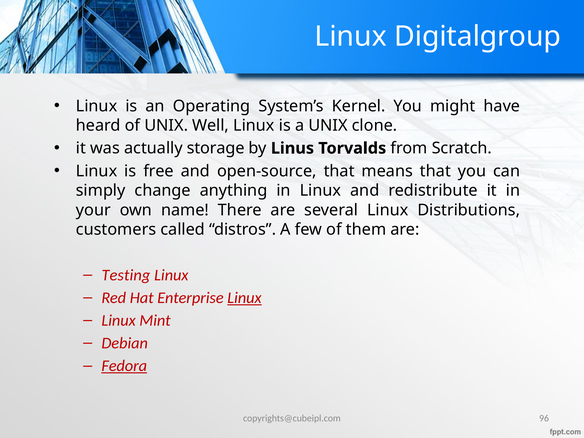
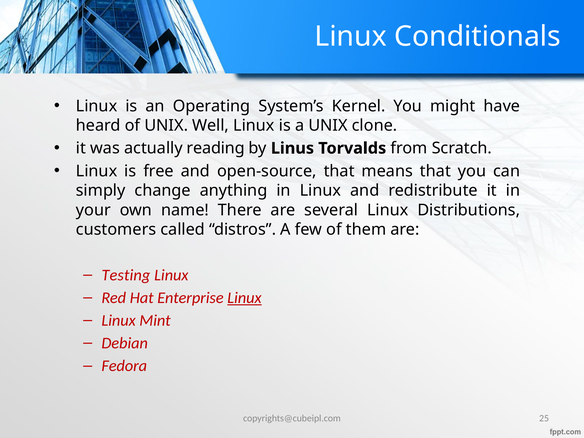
Digitalgroup: Digitalgroup -> Conditionals (478, 37)
storage: storage -> reading (216, 148)
Fedora underline: present -> none (124, 366)
96: 96 -> 25 (544, 418)
